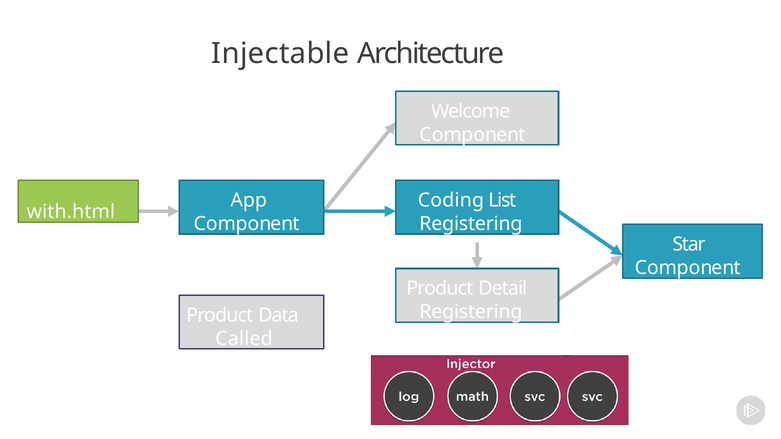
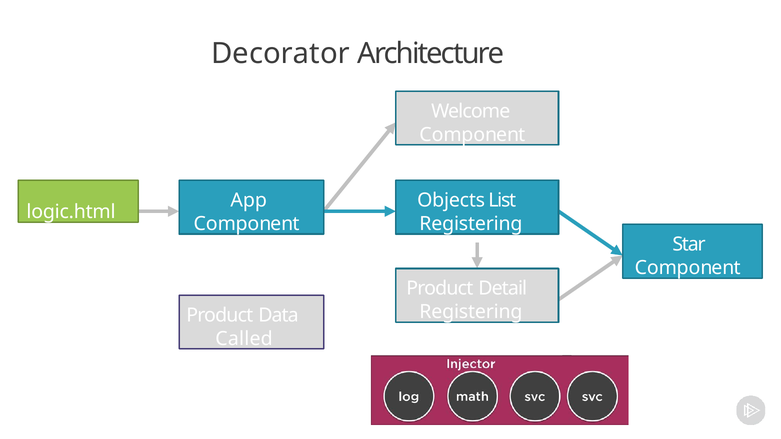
Injectable: Injectable -> Decorator (280, 54)
Coding: Coding -> Objects (451, 200)
with.html: with.html -> logic.html (71, 212)
